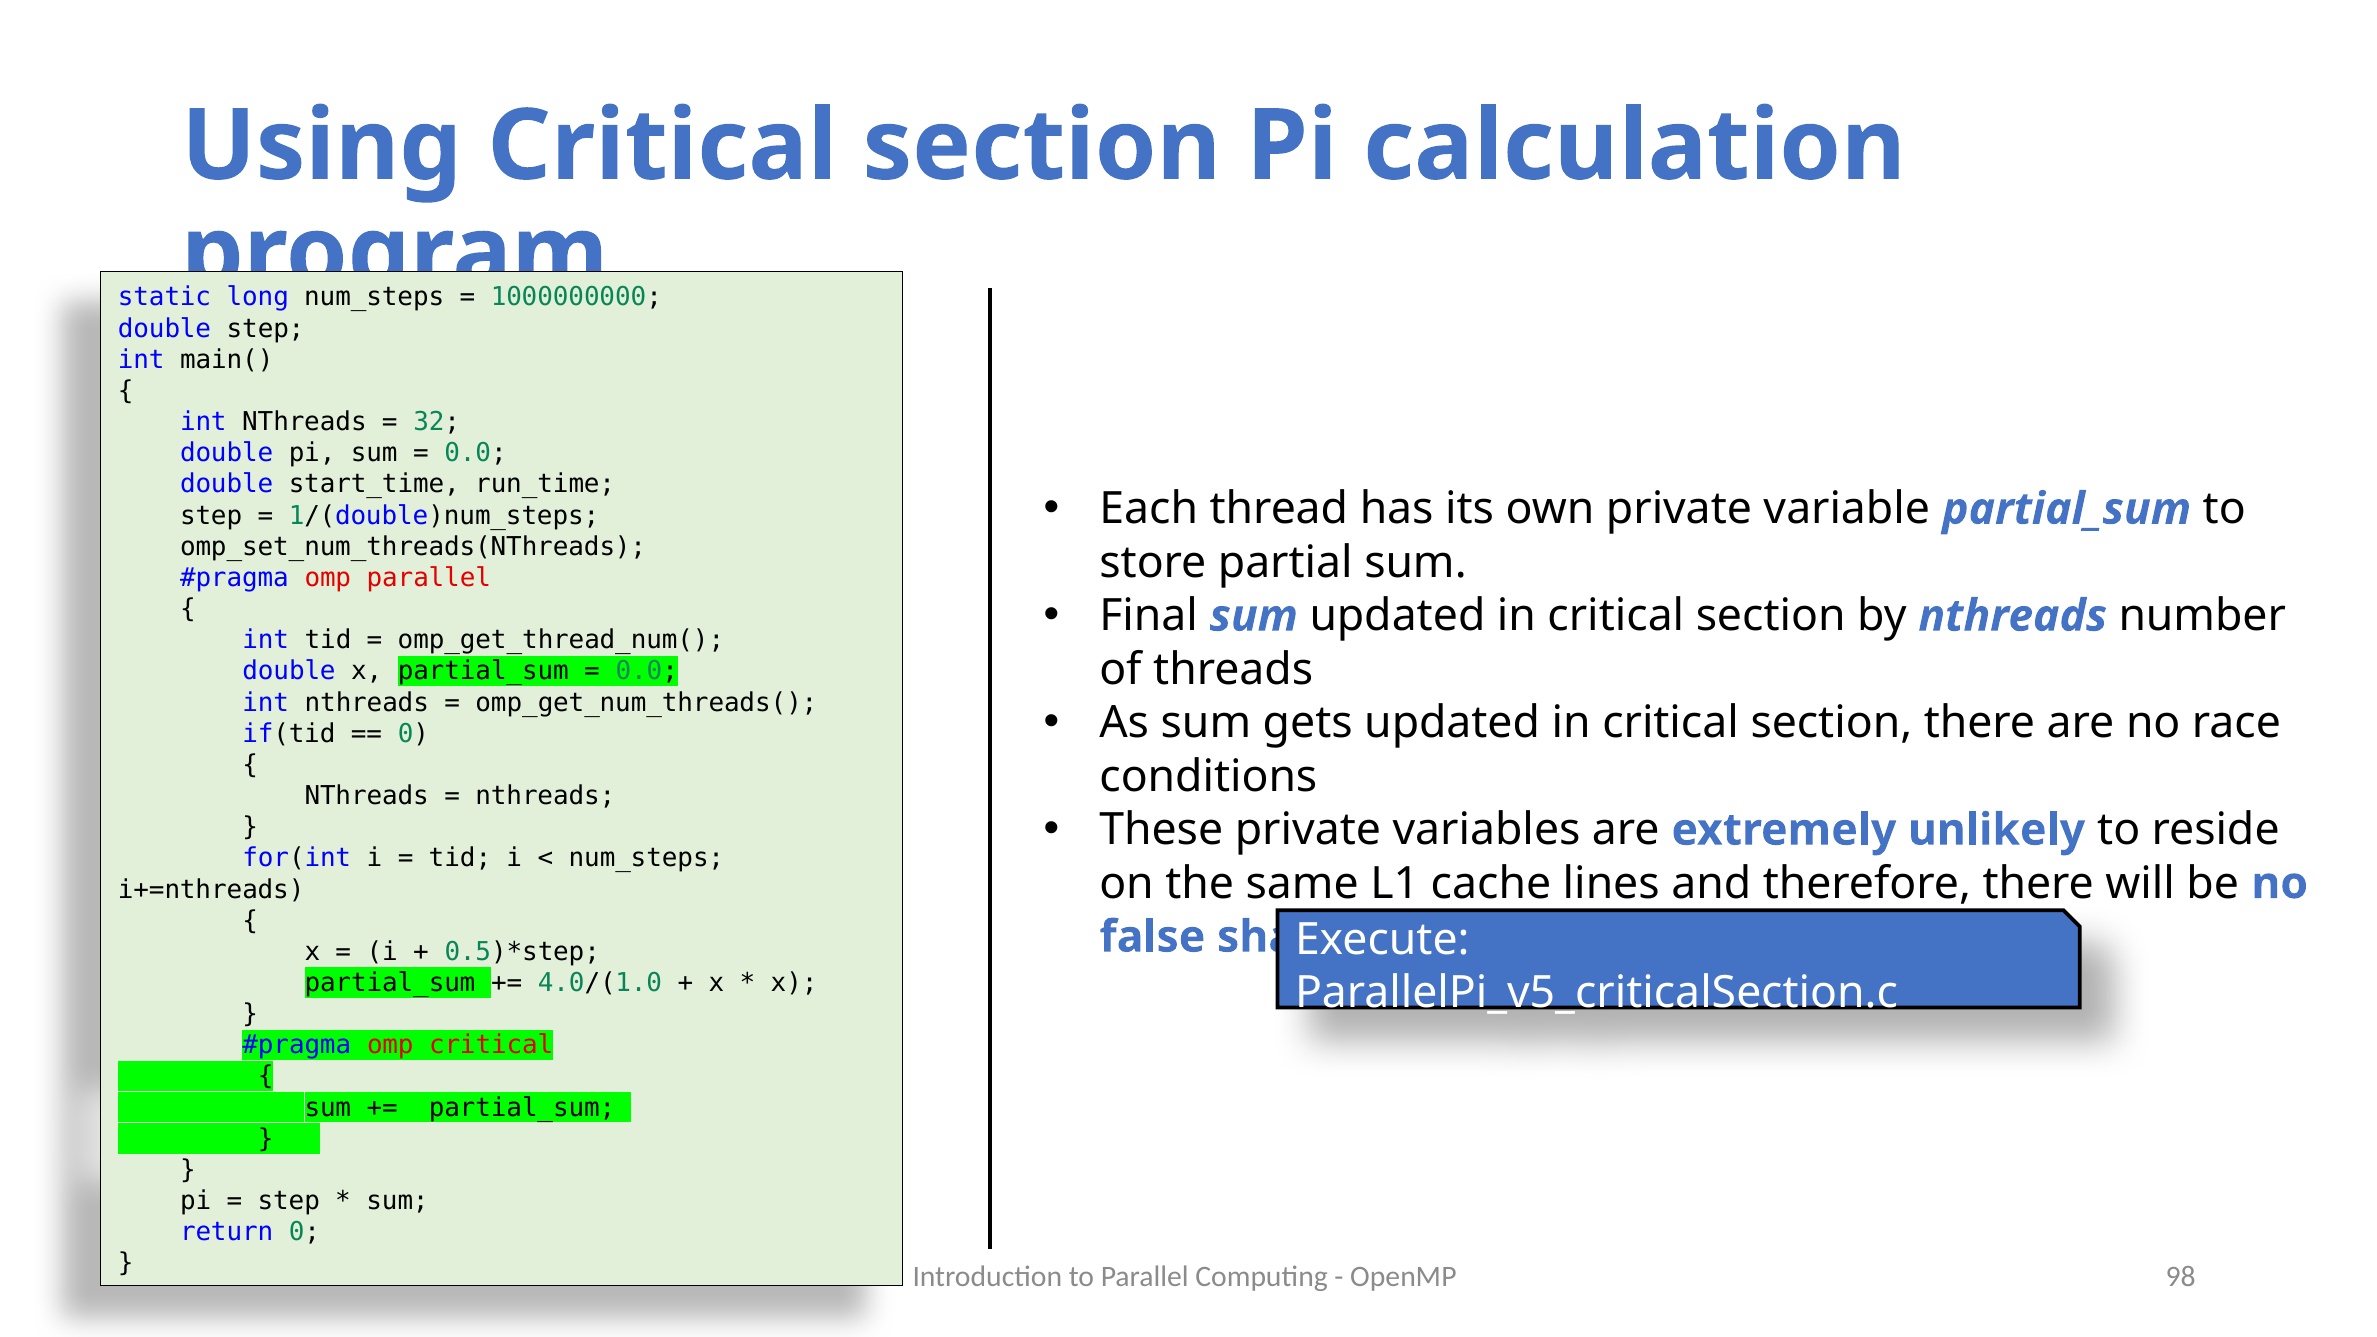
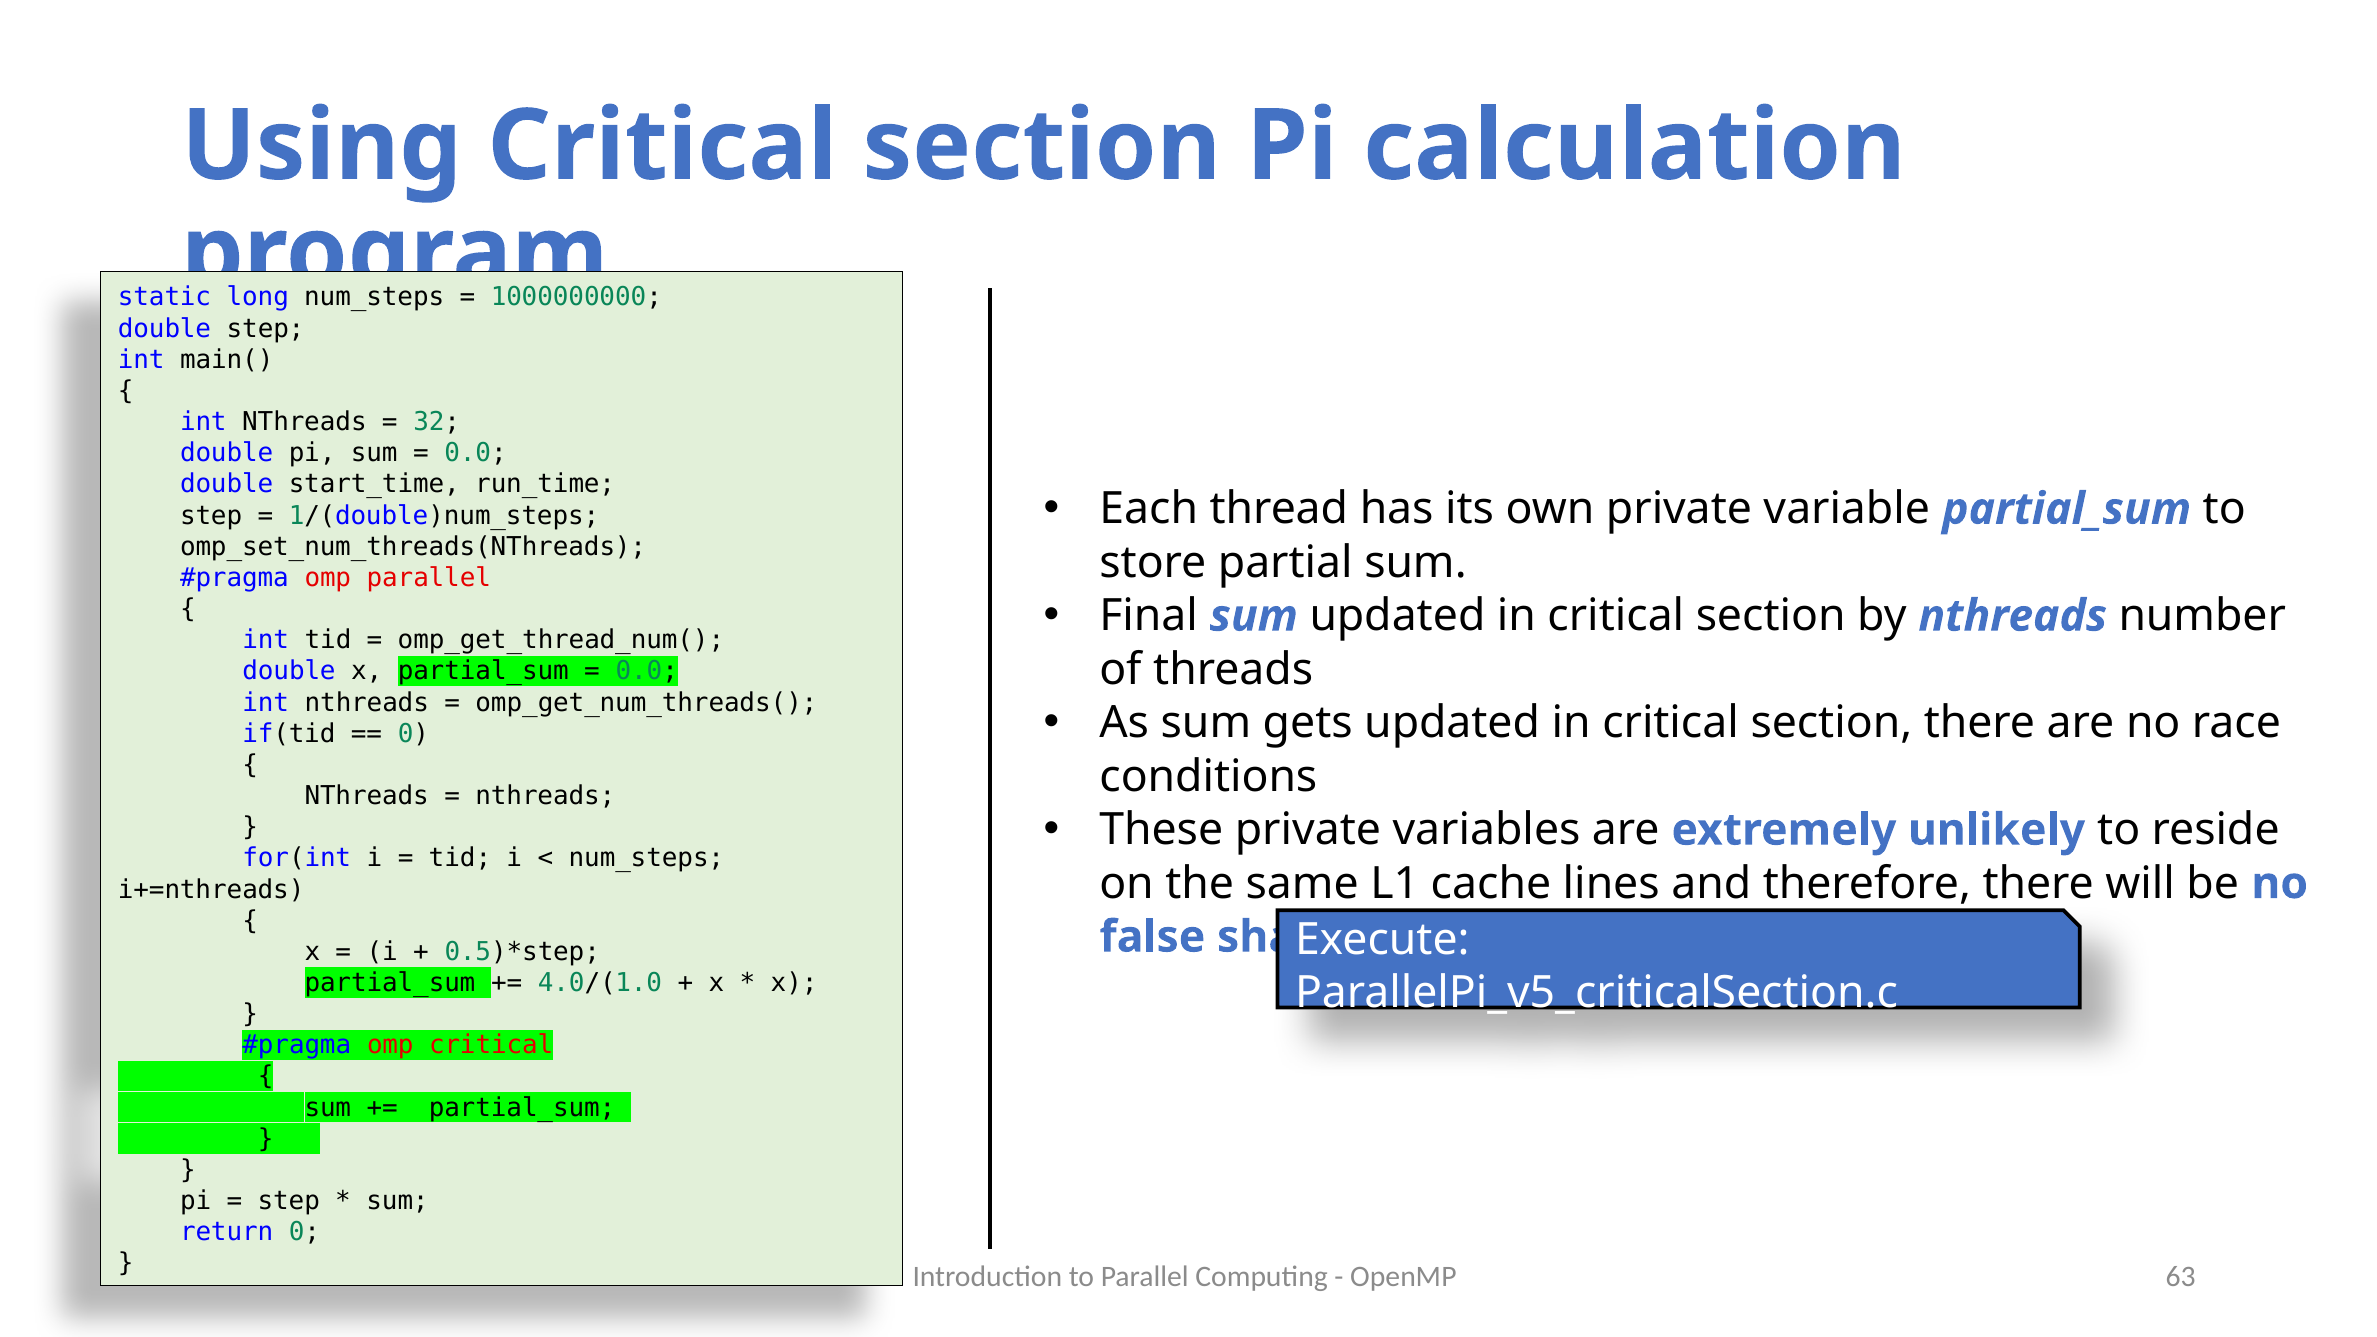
98: 98 -> 63 (2181, 1277)
